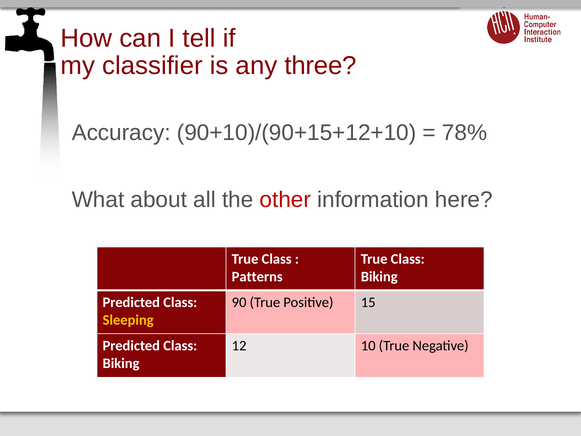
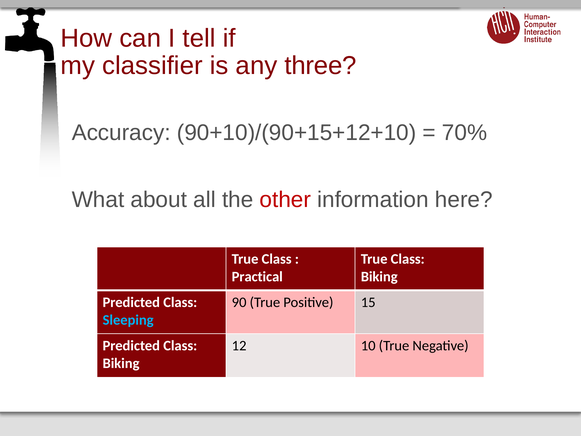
78%: 78% -> 70% (465, 133)
Patterns: Patterns -> Practical (257, 277)
Sleeping colour: yellow -> light blue (128, 320)
